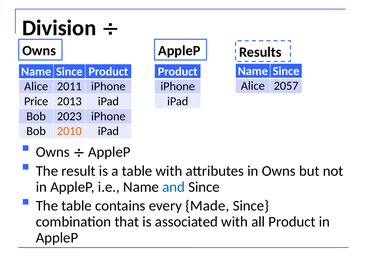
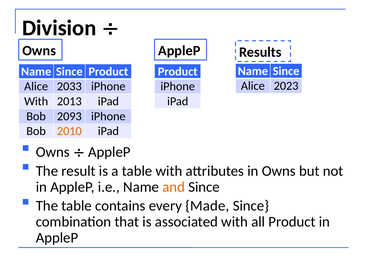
2057: 2057 -> 2023 (286, 86)
2011: 2011 -> 2033 (69, 86)
Price: Price -> With (36, 101)
2023: 2023 -> 2093 (69, 116)
and colour: blue -> orange (174, 187)
